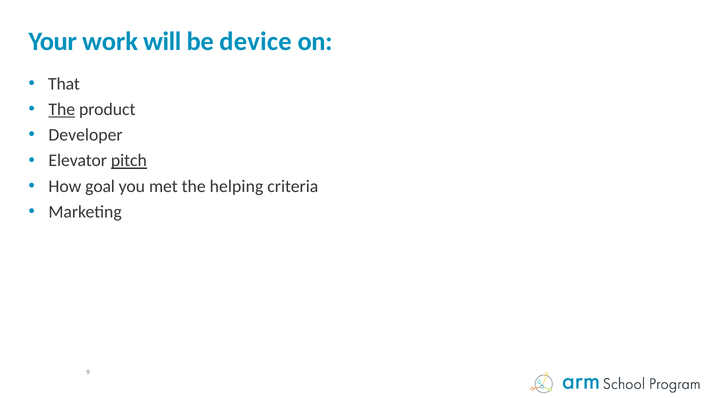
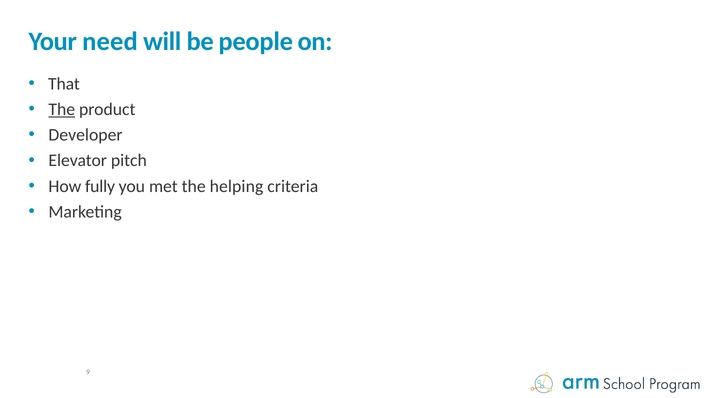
work: work -> need (110, 42)
device: device -> people (256, 42)
pitch underline: present -> none (129, 161)
goal: goal -> fully (100, 186)
